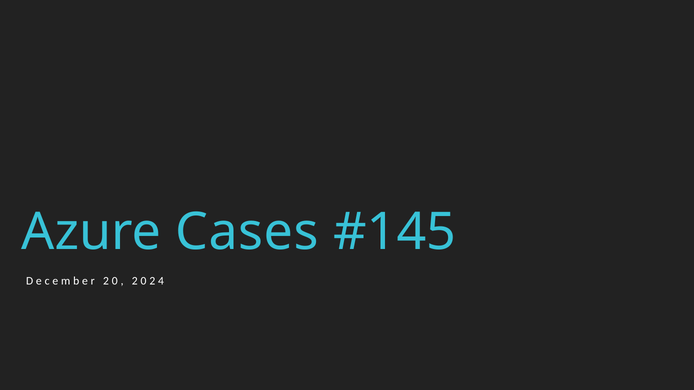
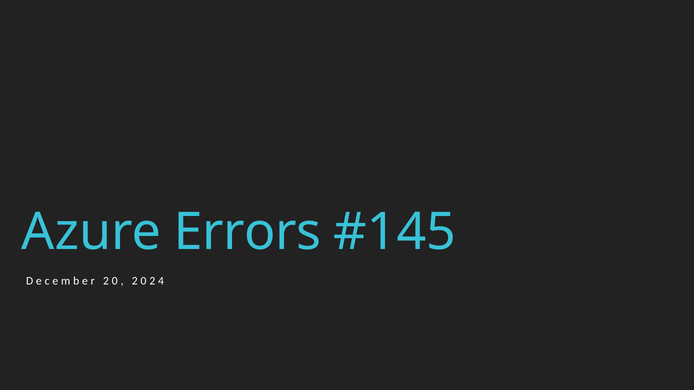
Cases: Cases -> Errors (247, 232)
